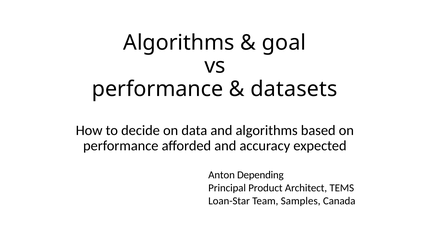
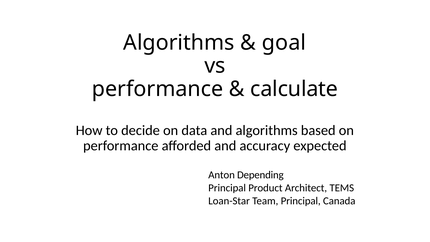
datasets: datasets -> calculate (294, 89)
Team Samples: Samples -> Principal (301, 201)
